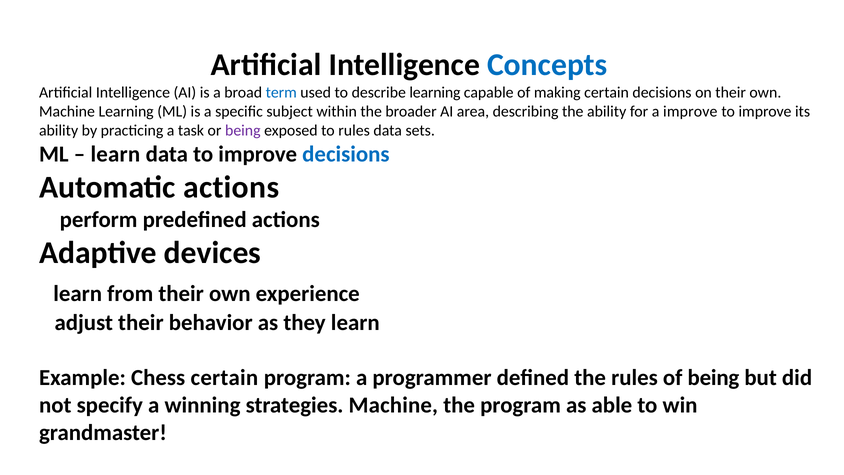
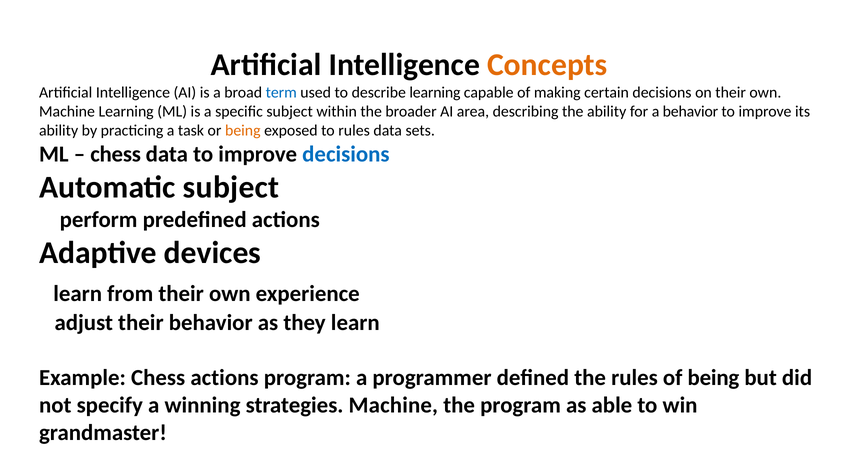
Concepts colour: blue -> orange (547, 65)
a improve: improve -> behavior (690, 111)
being colour: purple -> orange (243, 130)
learn: learn -> chess (116, 154)
Automatic actions: actions -> subject (231, 187)
Chess certain: certain -> actions (224, 378)
